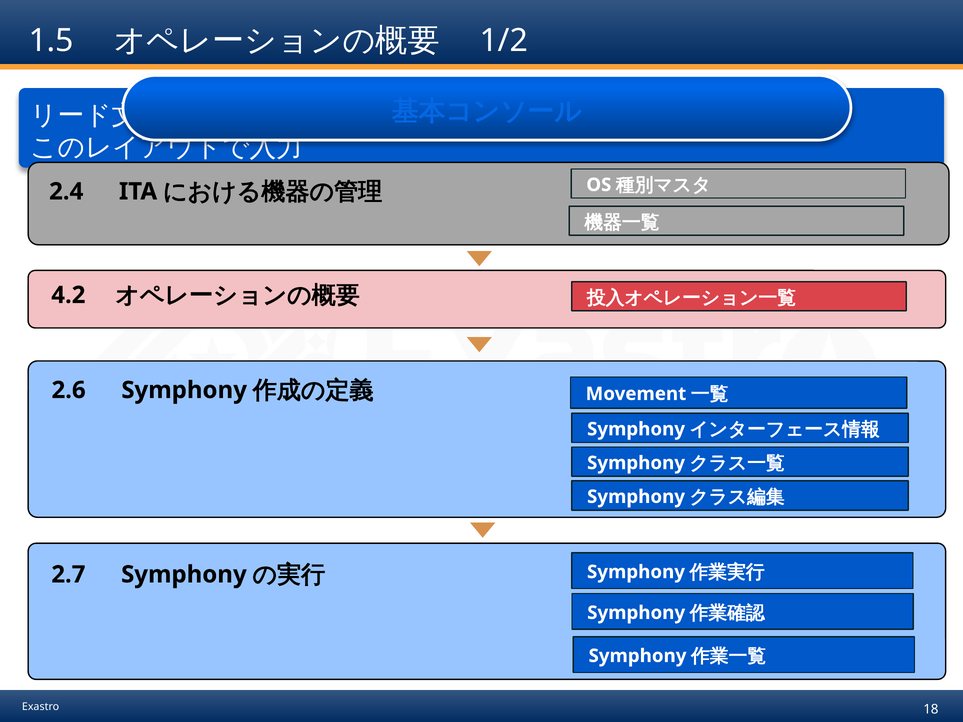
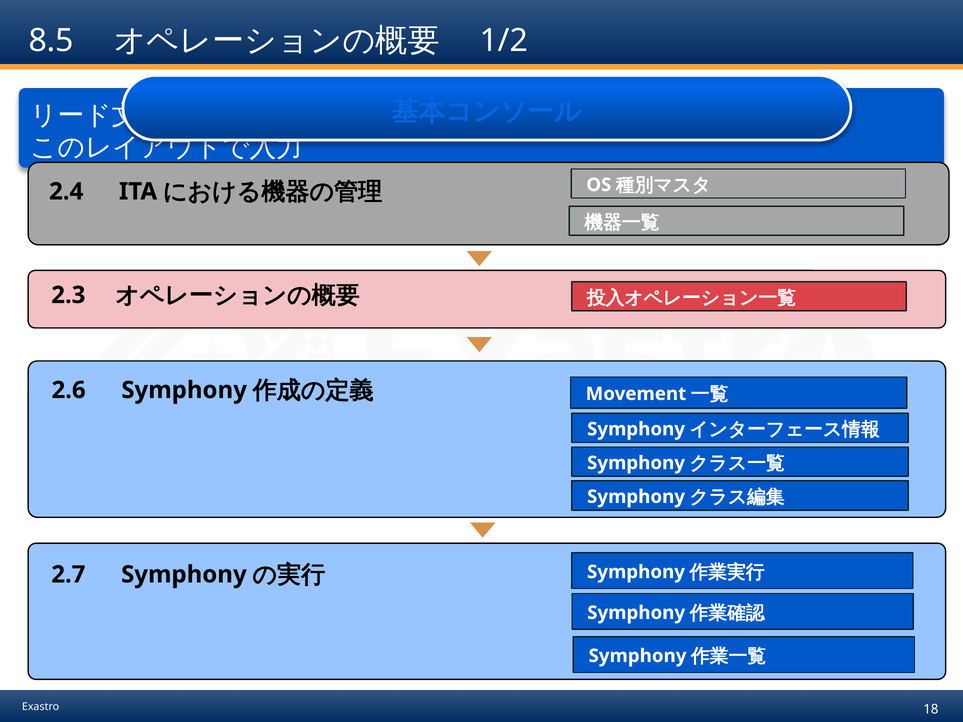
1.5: 1.5 -> 8.5 (51, 41)
4.2: 4.2 -> 2.3 (68, 295)
